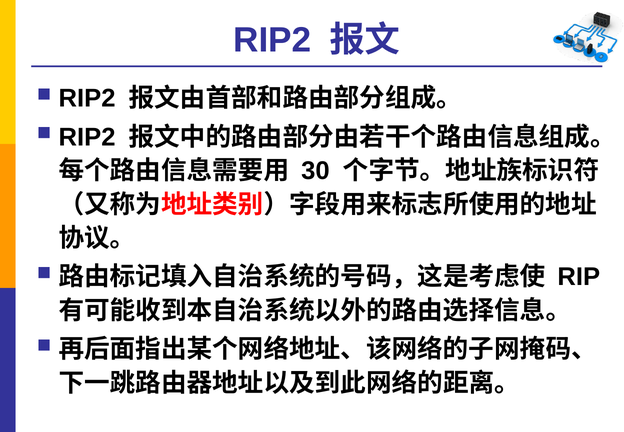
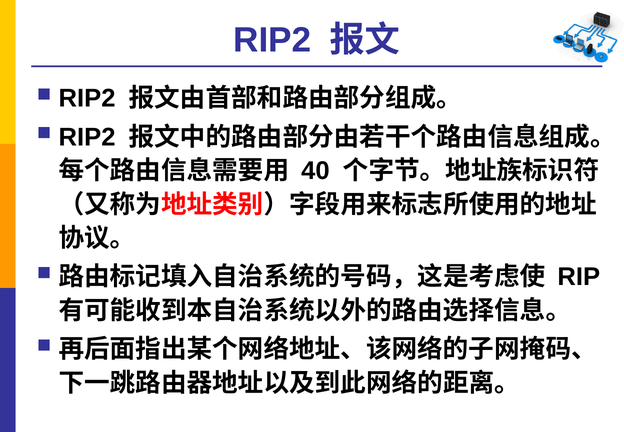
30: 30 -> 40 (315, 171)
